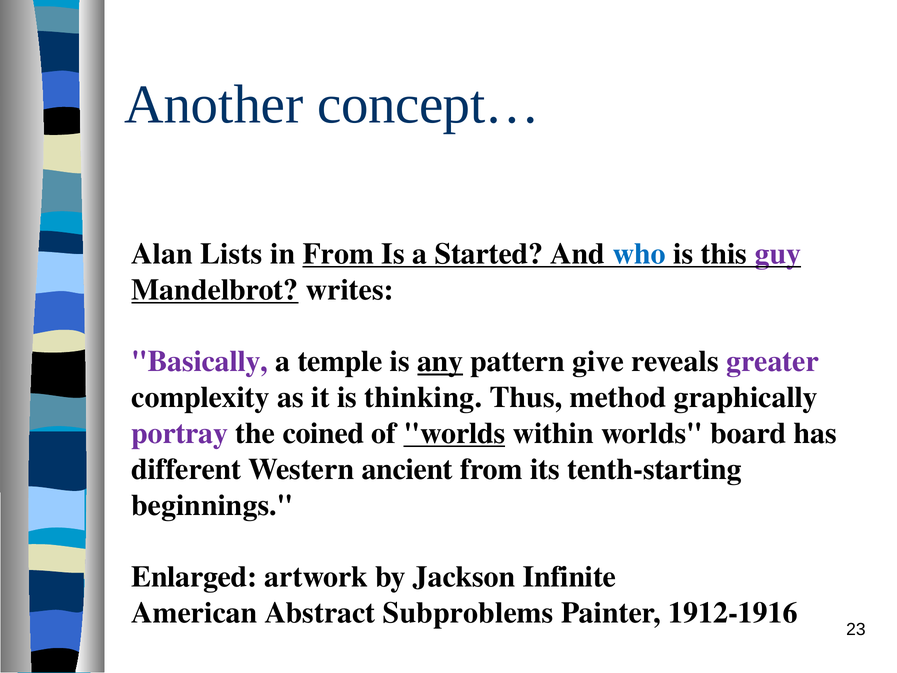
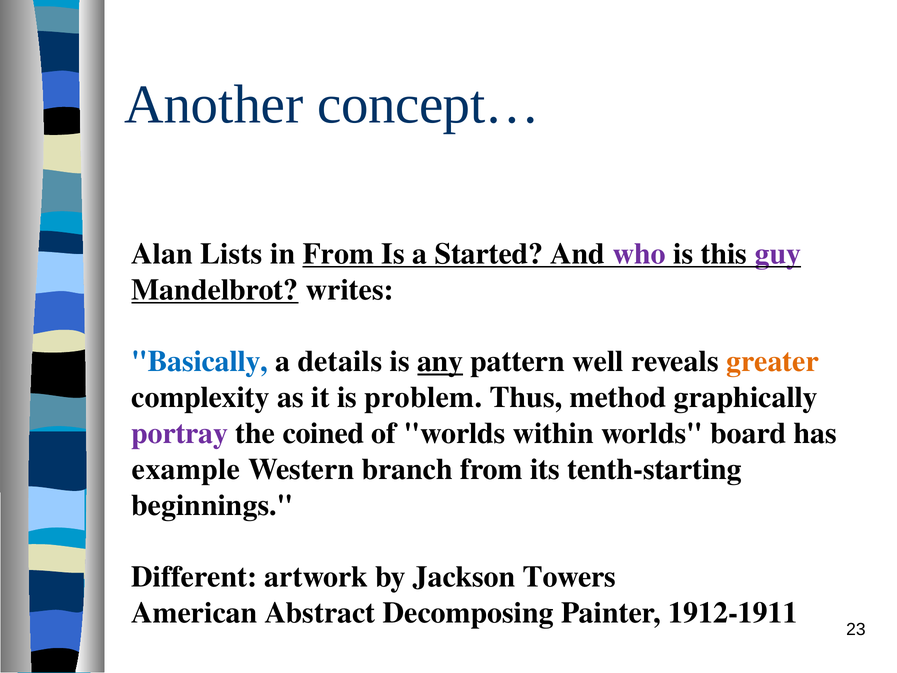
who colour: blue -> purple (639, 254)
Basically colour: purple -> blue (200, 361)
temple: temple -> details (340, 361)
give: give -> well (598, 361)
greater colour: purple -> orange (772, 361)
thinking: thinking -> problem (423, 397)
worlds underline: present -> none (454, 433)
different: different -> example (186, 469)
ancient: ancient -> branch (407, 469)
Enlarged: Enlarged -> Different (194, 577)
Infinite: Infinite -> Towers (569, 577)
Subproblems: Subproblems -> Decomposing (468, 613)
1912-1916: 1912-1916 -> 1912-1911 (733, 613)
